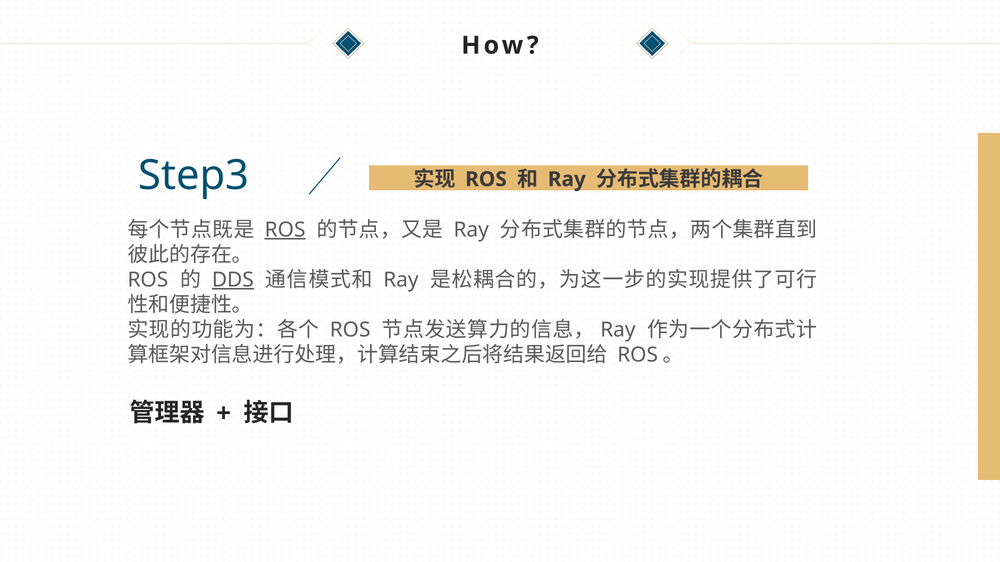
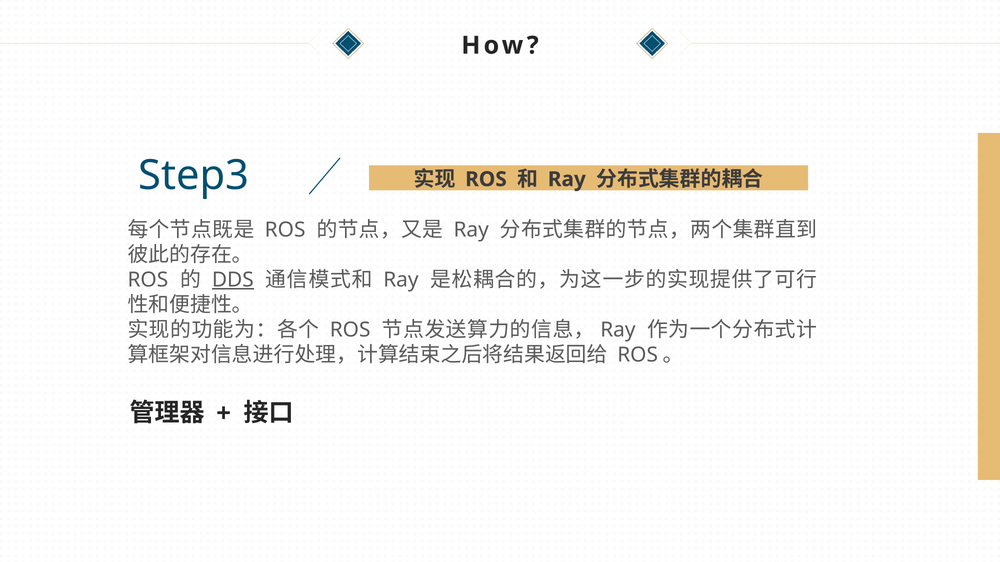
ROS underline: present -> none (285, 230)
